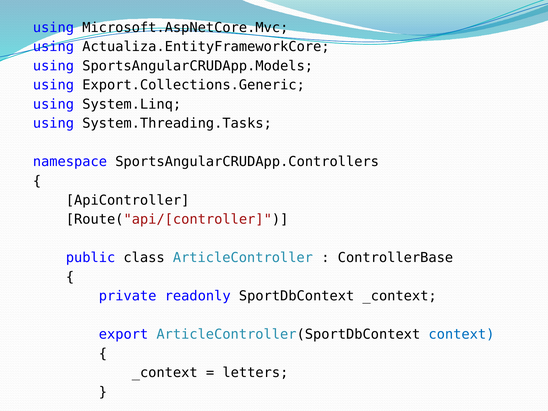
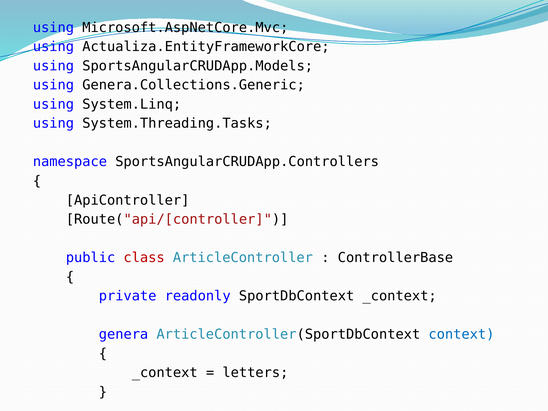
Export.Collections.Generic: Export.Collections.Generic -> Genera.Collections.Generic (194, 85)
class colour: black -> red (144, 258)
export: export -> genera (124, 334)
